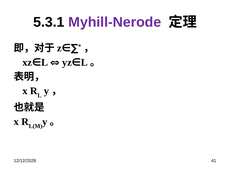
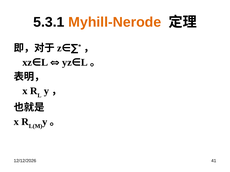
Myhill-Nerode colour: purple -> orange (115, 22)
